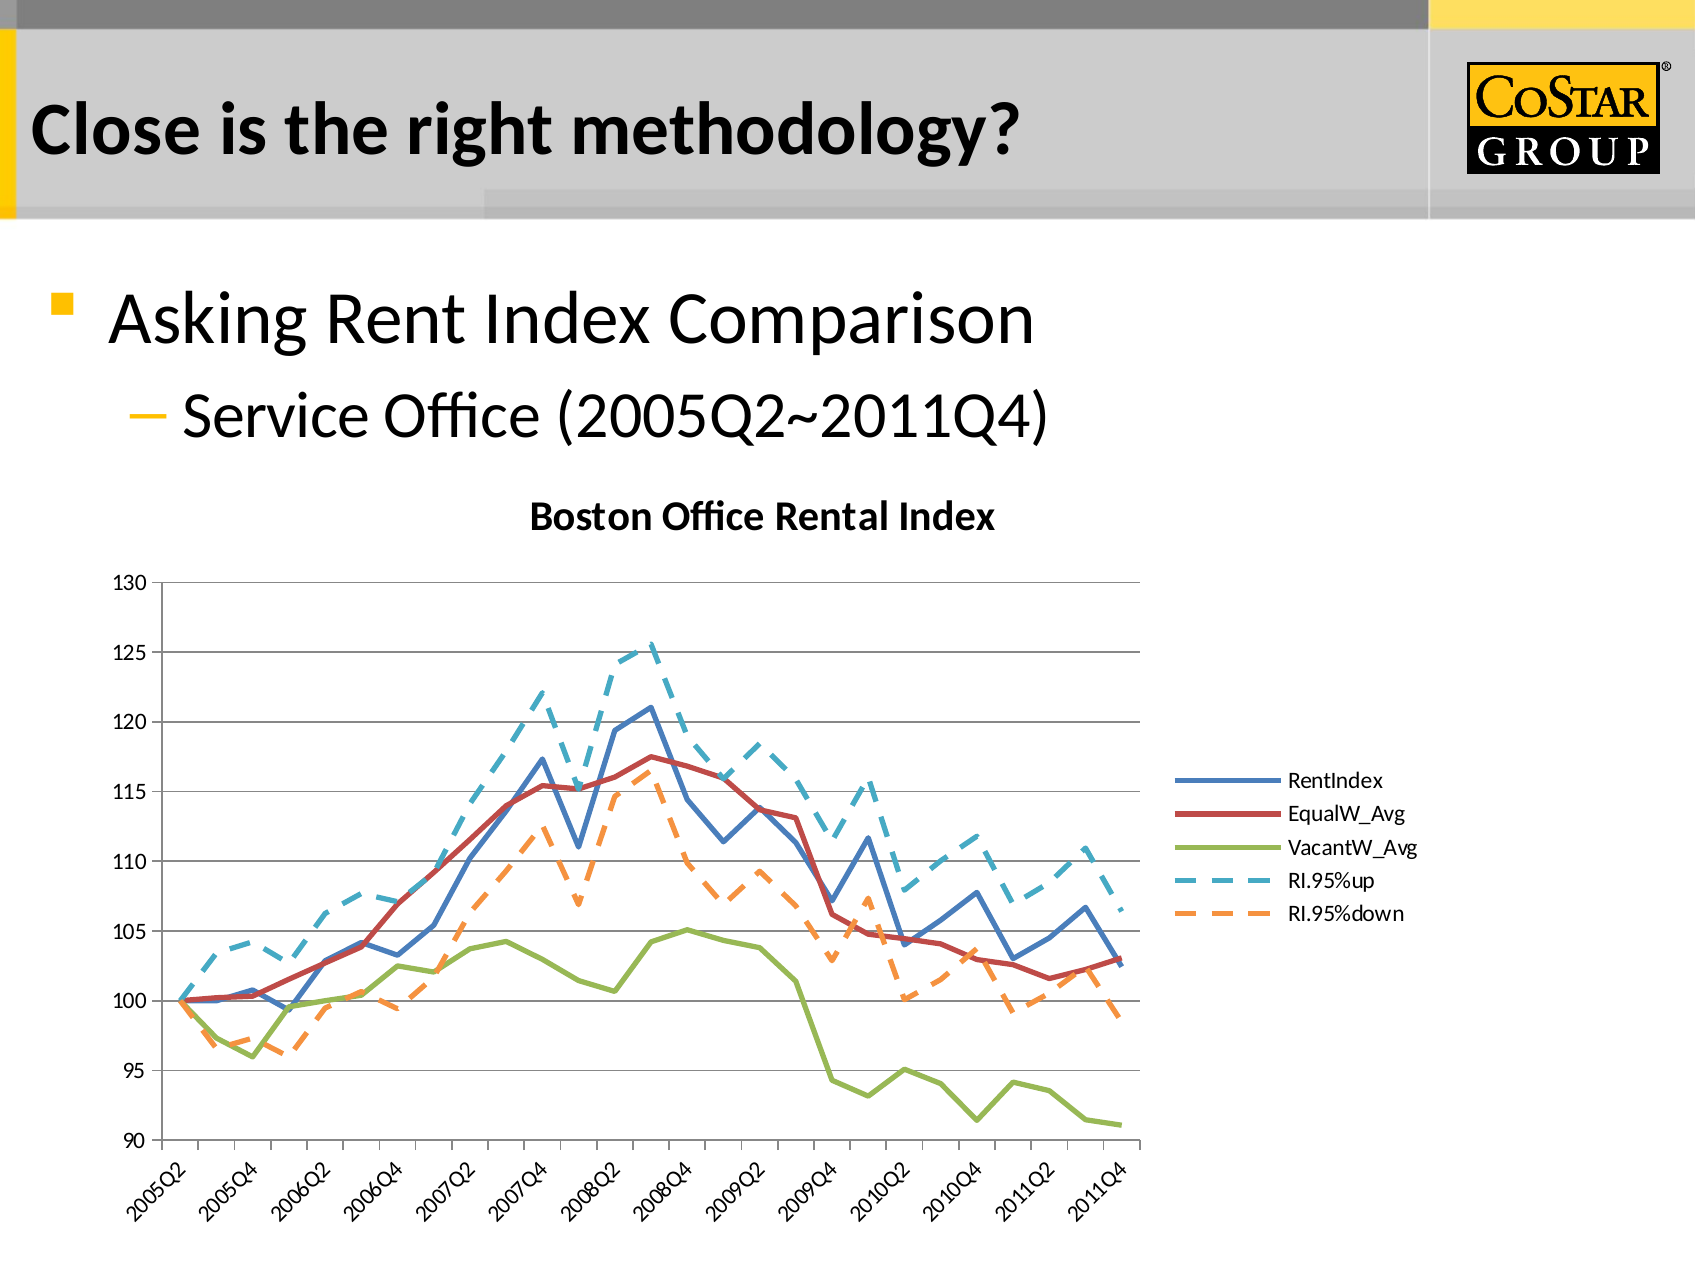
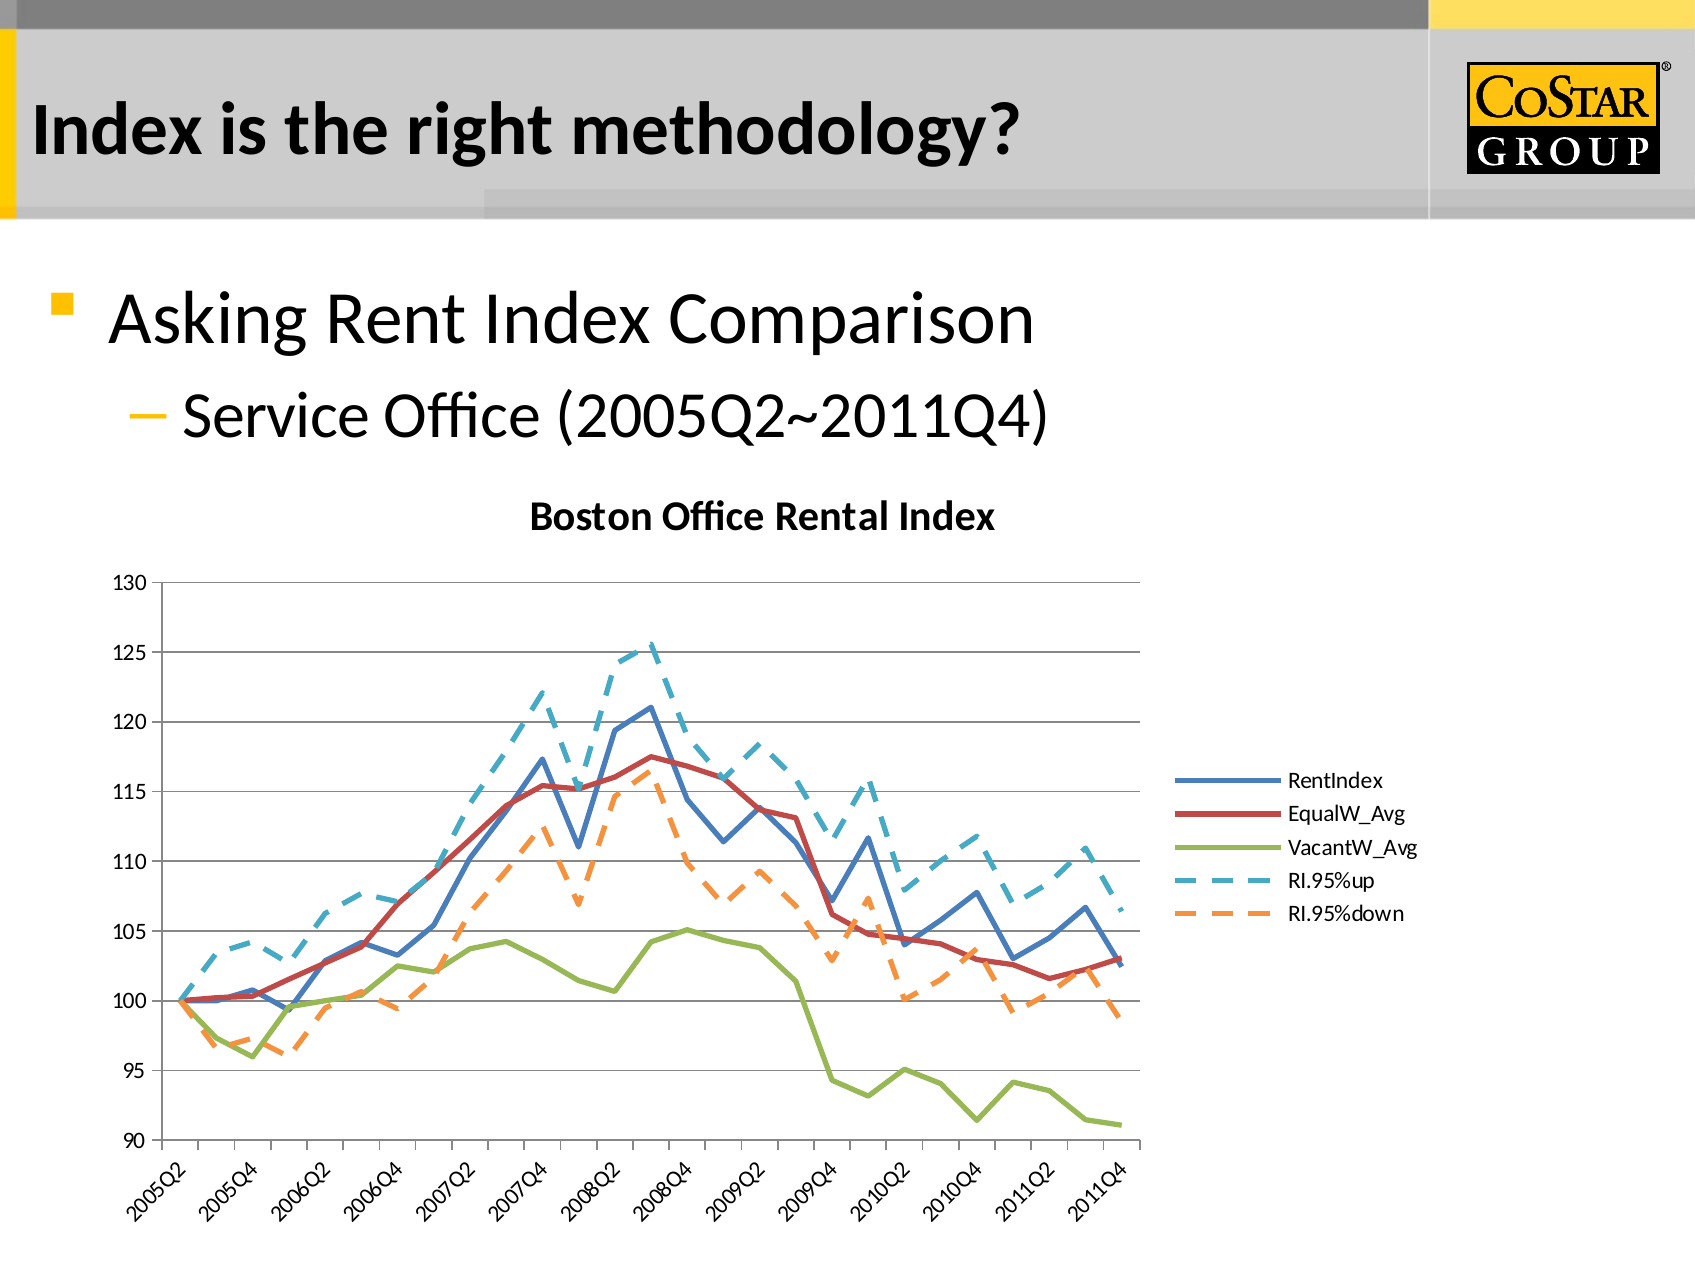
Close: Close -> Index (117, 130)
